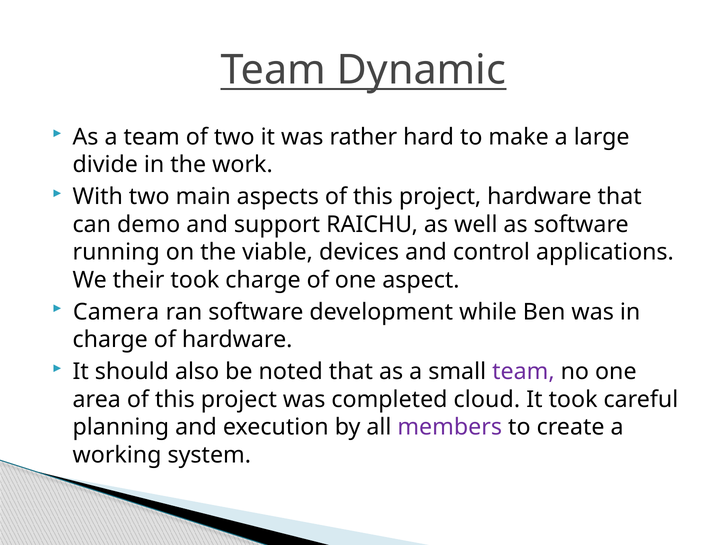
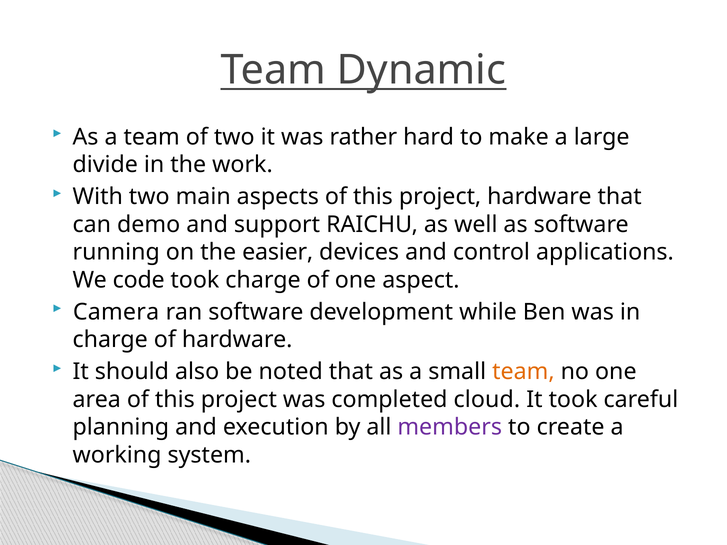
viable: viable -> easier (278, 252)
their: their -> code (139, 280)
team colour: purple -> orange (523, 372)
